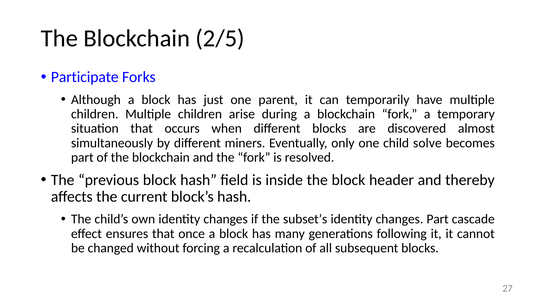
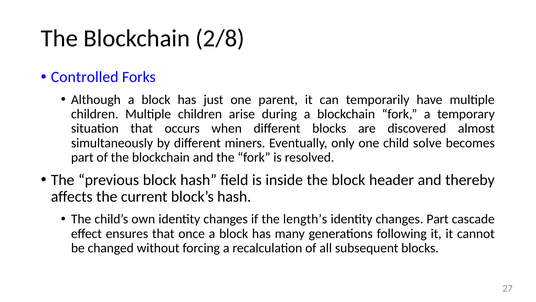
2/5: 2/5 -> 2/8 (220, 38)
Participate: Participate -> Controlled (85, 77)
subset’s: subset’s -> length’s (305, 219)
